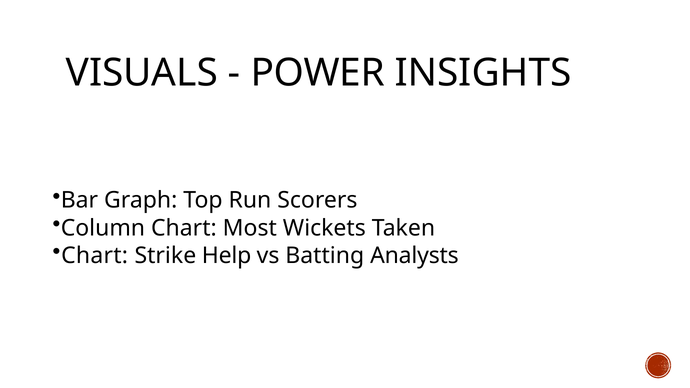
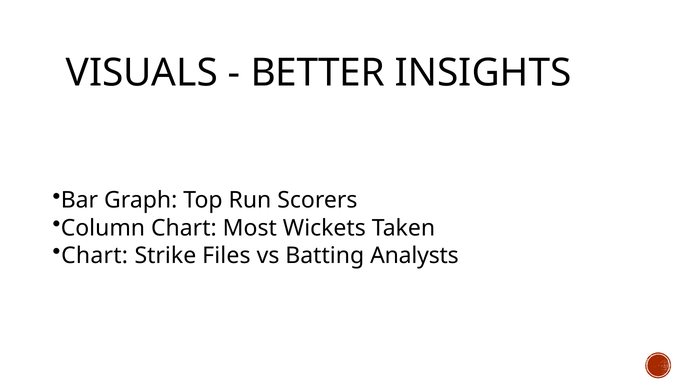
POWER: POWER -> BETTER (318, 73)
Help: Help -> Files (226, 256)
